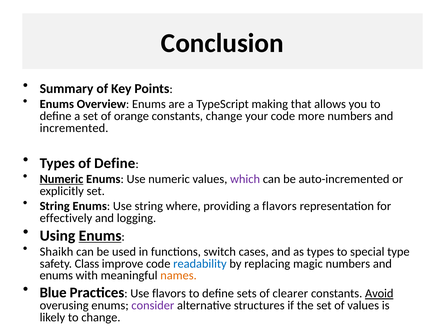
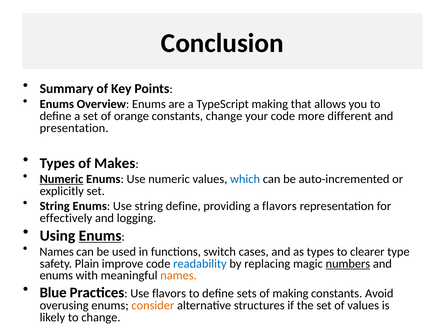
more numbers: numbers -> different (350, 116)
incremented: incremented -> presentation (74, 128)
of Define: Define -> Makes (115, 163)
which colour: purple -> blue (245, 179)
string where: where -> define (183, 206)
Shaikh: Shaikh -> Names (57, 252)
special: special -> clearer (367, 252)
Class: Class -> Plain (87, 263)
numbers underline: none -> present (348, 263)
of clearer: clearer -> making (290, 293)
Avoid underline: present -> none (379, 293)
consider colour: purple -> orange (153, 305)
